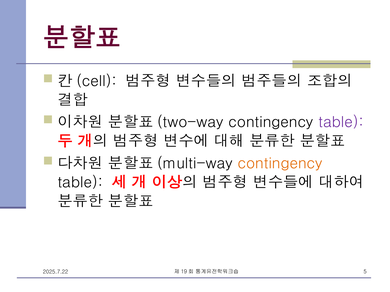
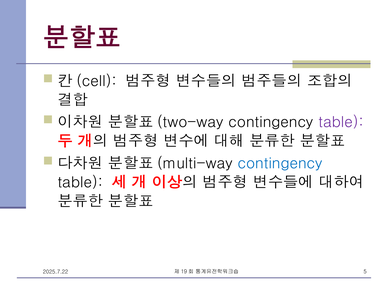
contingency colour: orange -> blue (280, 164)
